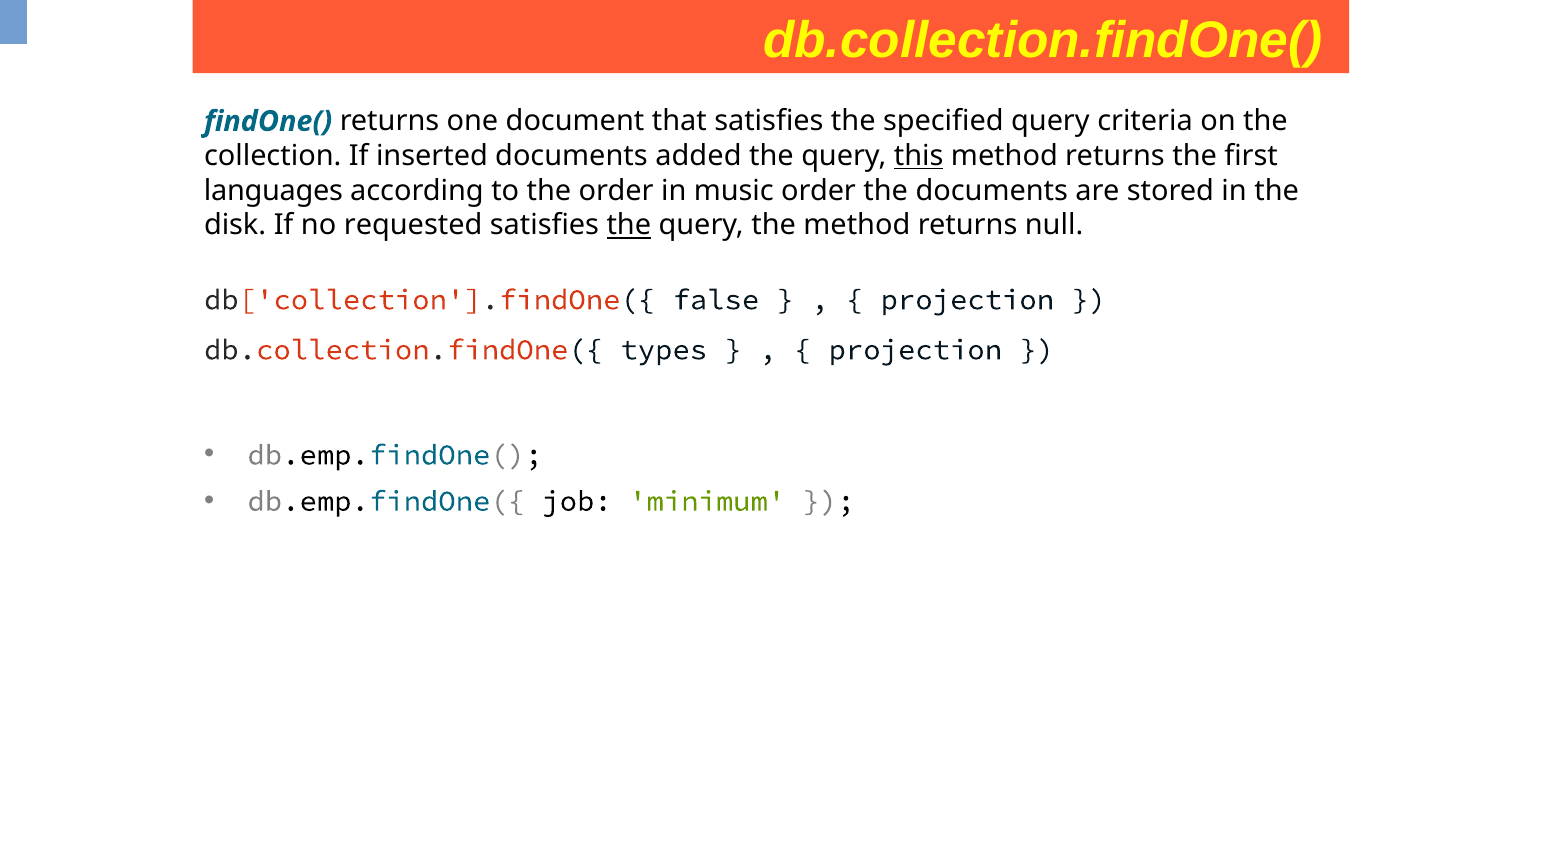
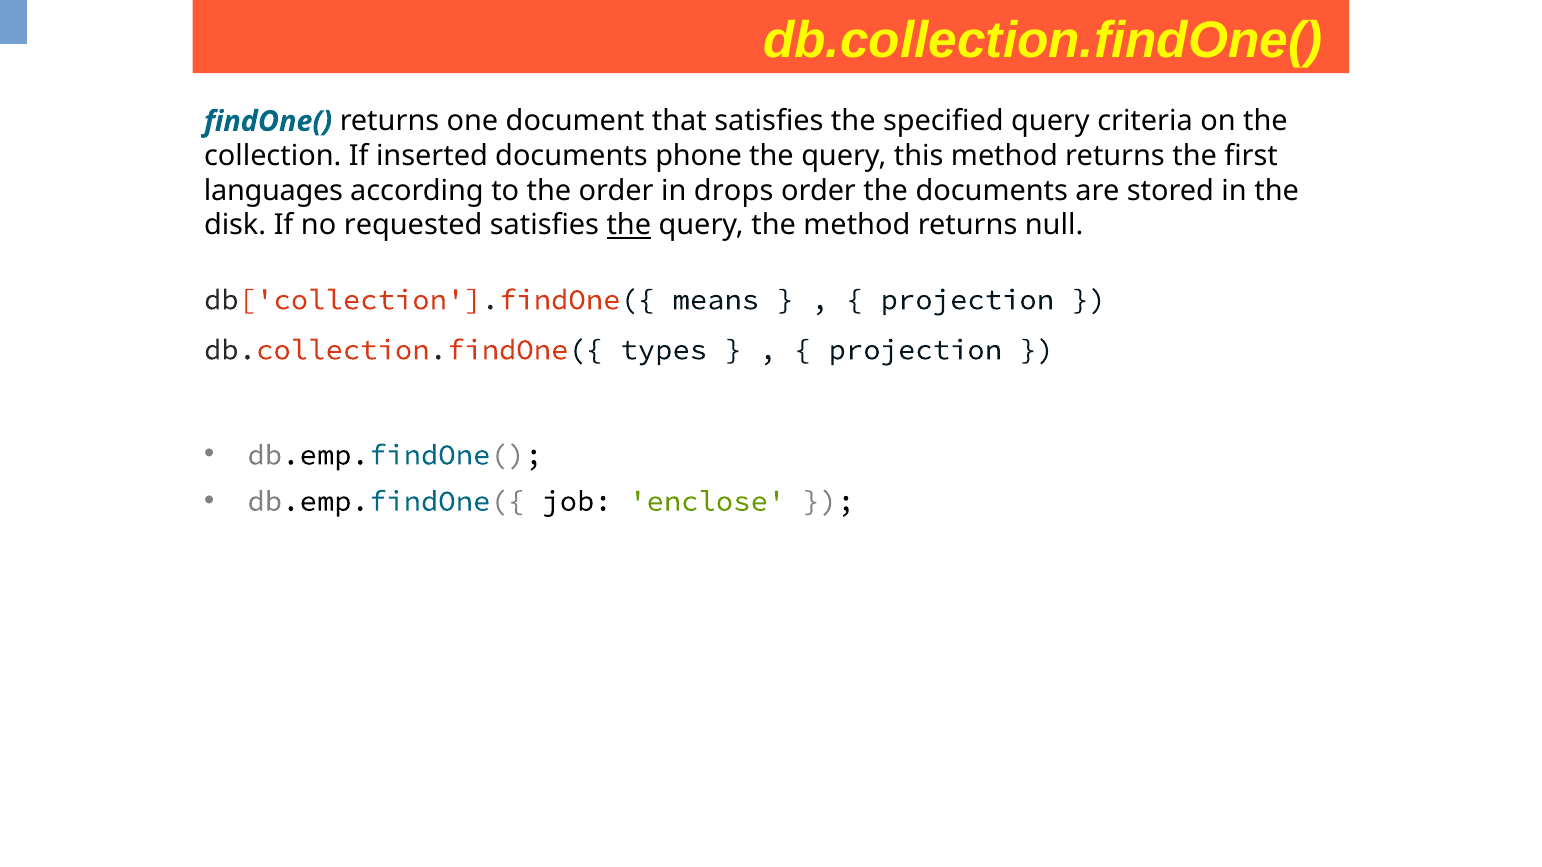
added: added -> phone (699, 156)
this underline: present -> none (919, 156)
music: music -> drops (734, 191)
false: false -> means (716, 300)
minimum: minimum -> enclose (707, 501)
